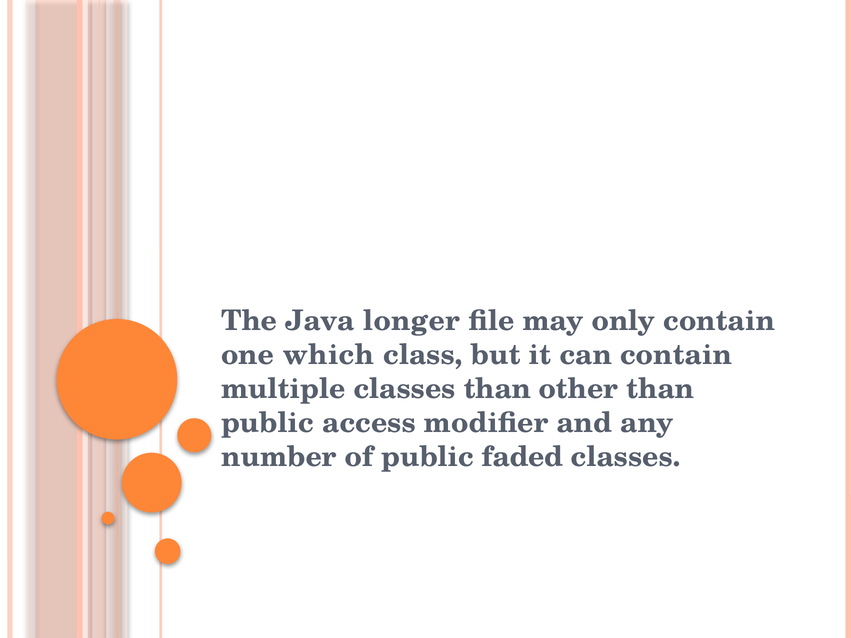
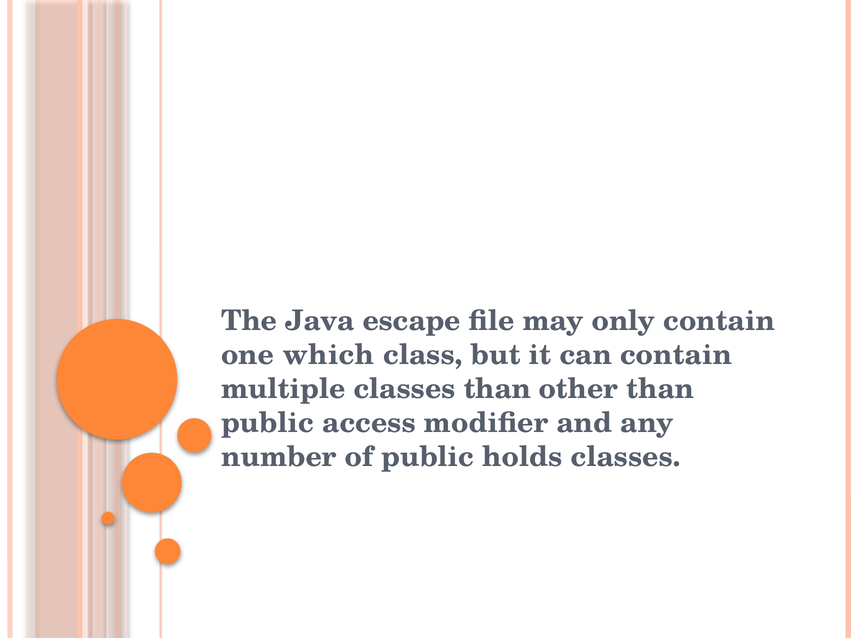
longer: longer -> escape (412, 321)
faded: faded -> holds (522, 457)
